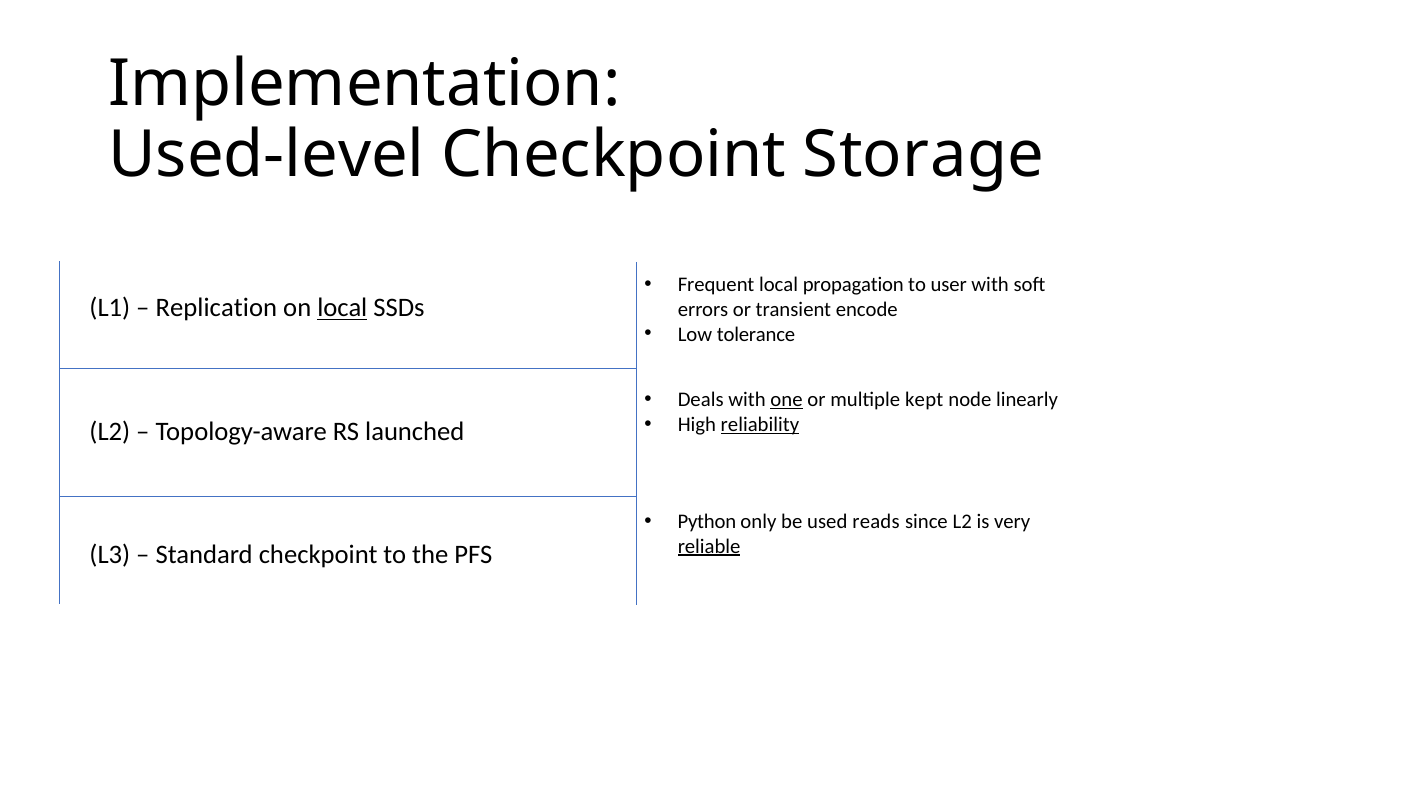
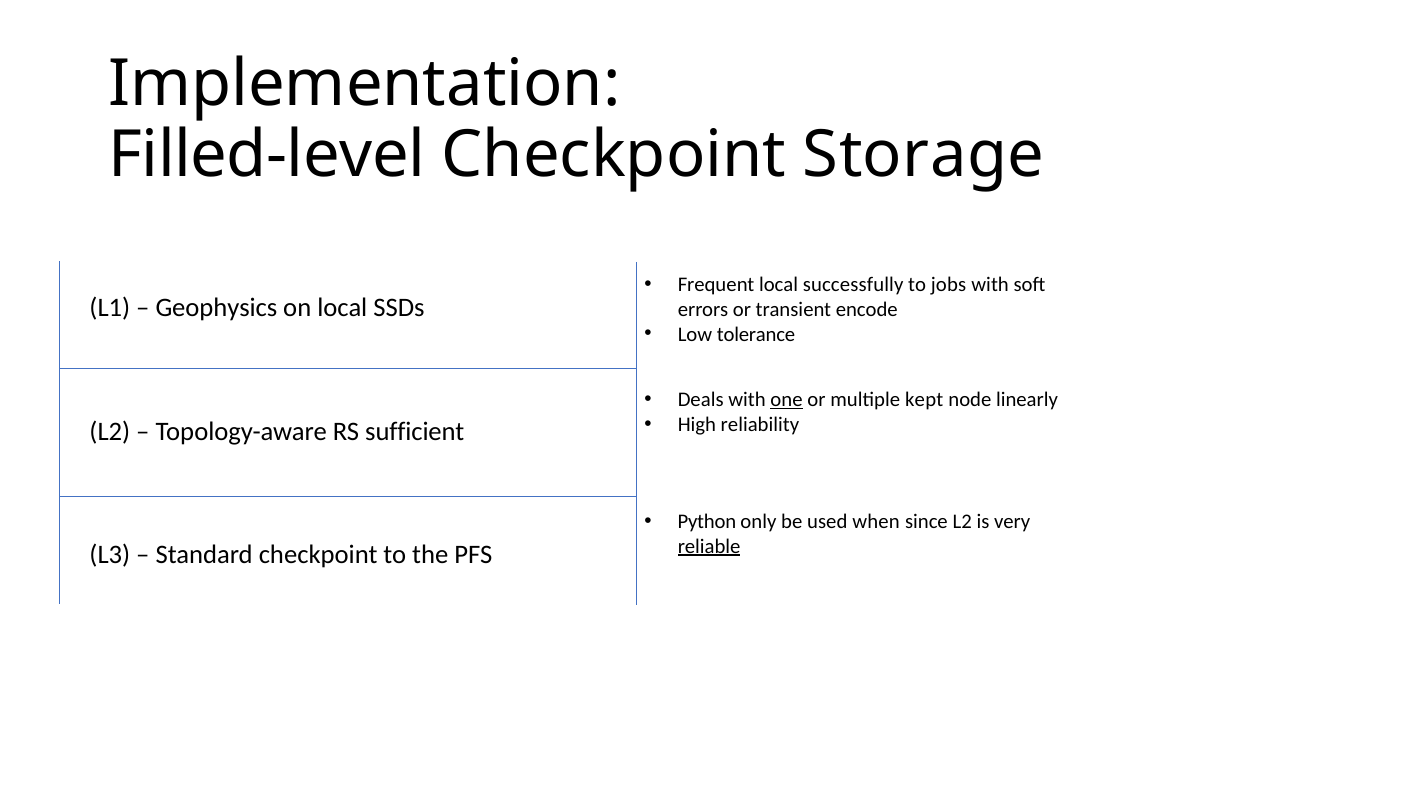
Used-level: Used-level -> Filled-level (267, 155)
propagation: propagation -> successfully (853, 284)
user: user -> jobs (949, 284)
Replication: Replication -> Geophysics (216, 308)
local underline: present -> none (342, 308)
reliability underline: present -> none (760, 425)
launched: launched -> sufficient (415, 431)
reads: reads -> when (876, 521)
